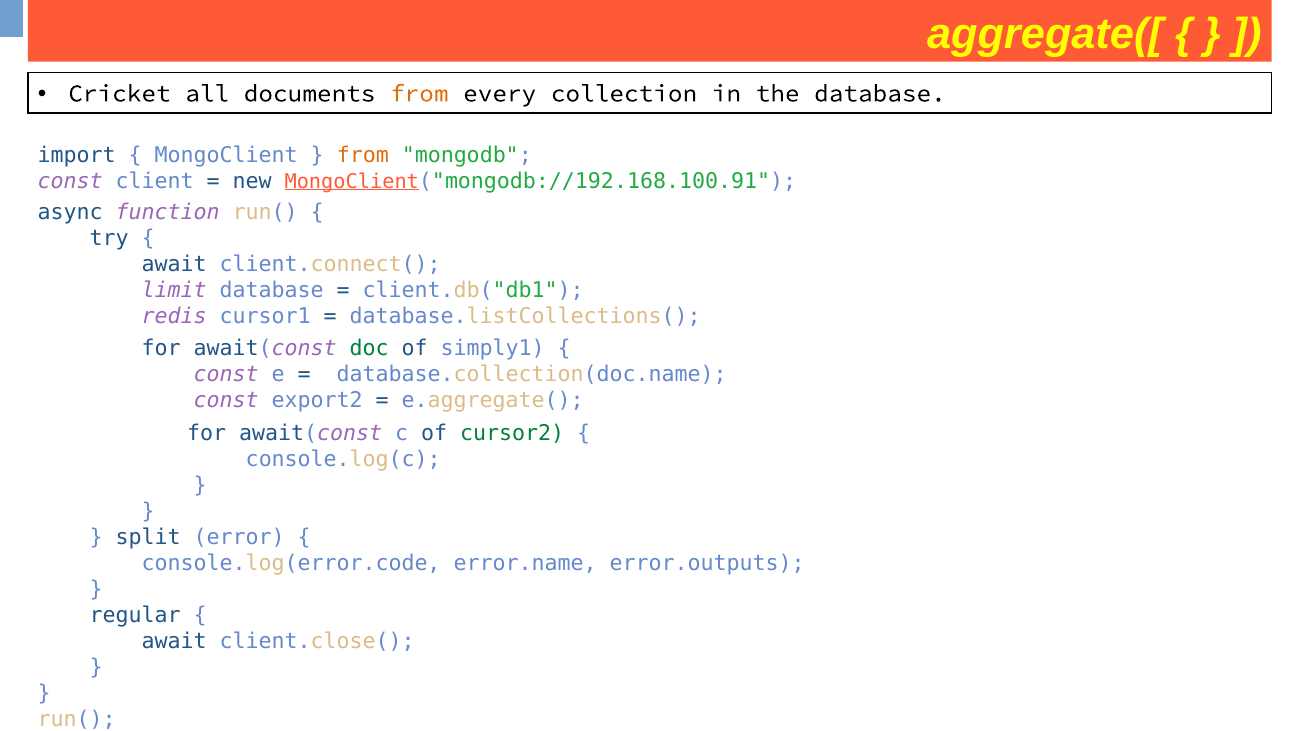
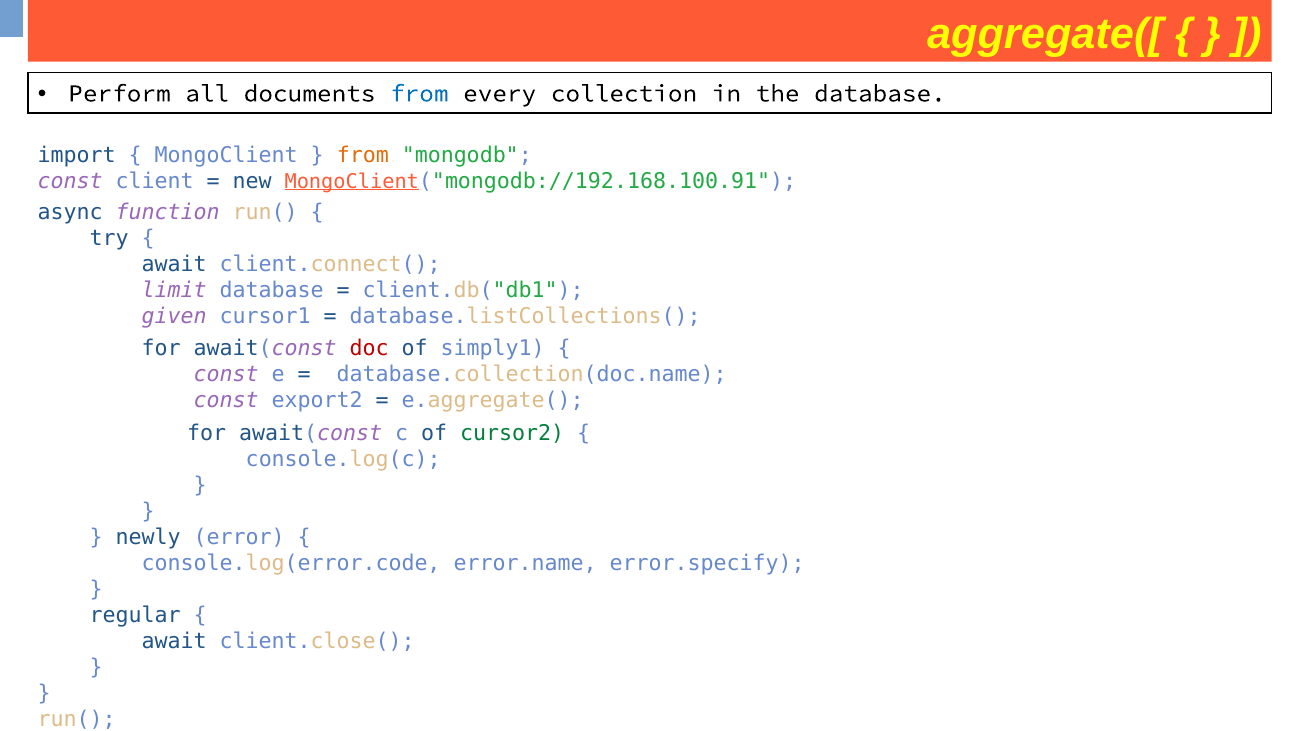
Cricket: Cricket -> Perform (119, 93)
from colour: orange -> blue (419, 93)
redis: redis -> given (174, 316)
doc colour: green -> red (369, 349)
split: split -> newly (148, 537)
error.outputs: error.outputs -> error.specify (707, 563)
